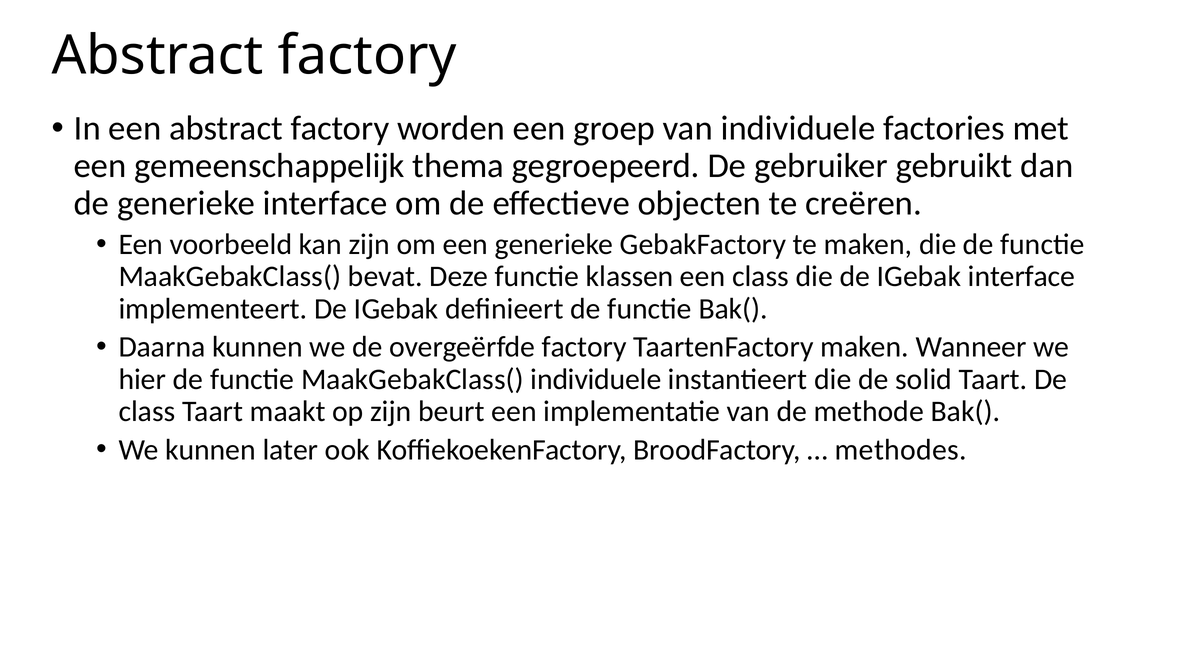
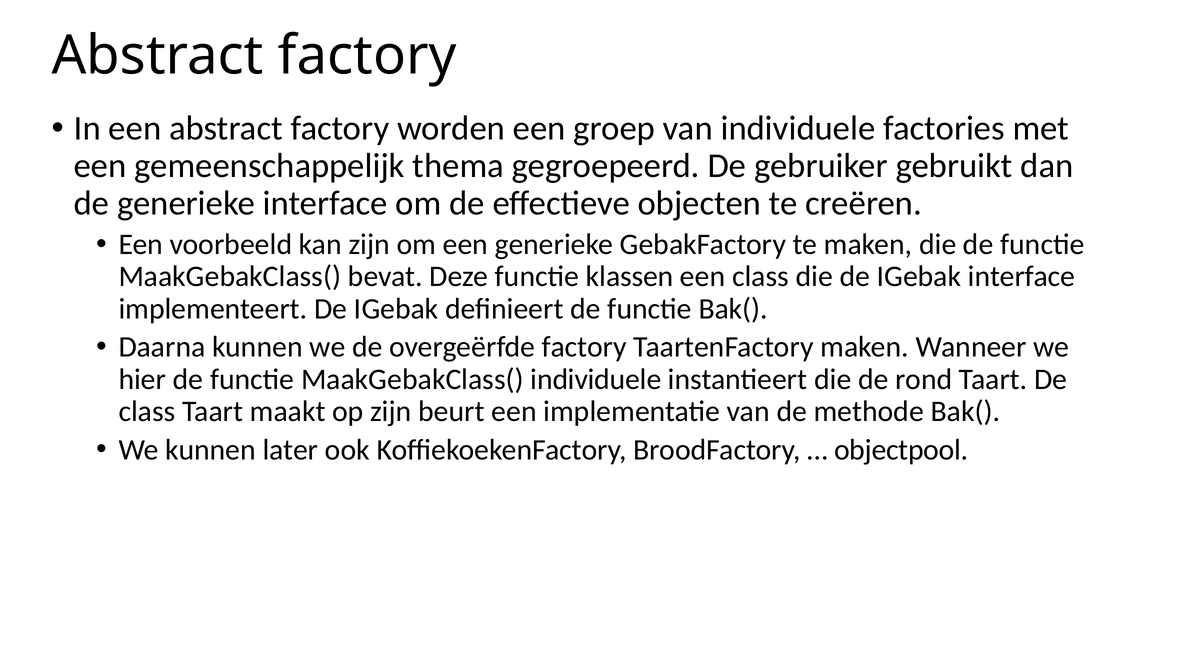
solid: solid -> rond (924, 379)
methodes: methodes -> objectpool (901, 450)
